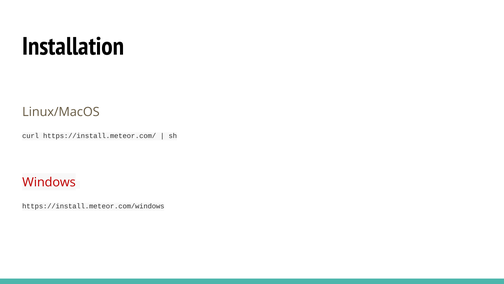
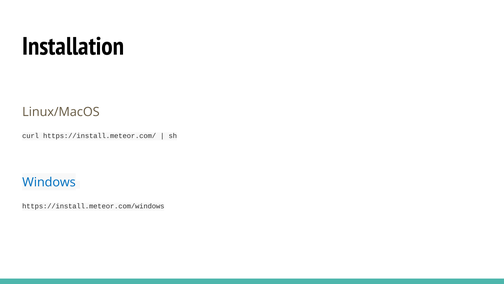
Windows colour: red -> blue (49, 182)
